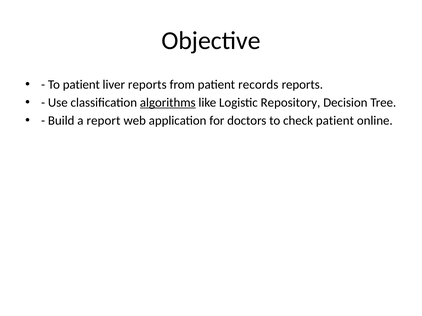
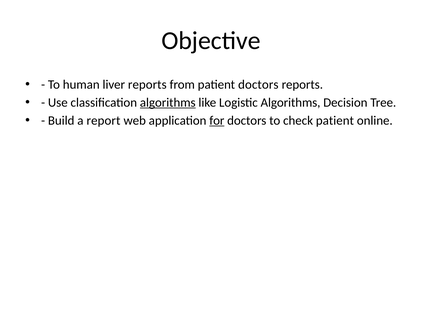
To patient: patient -> human (81, 85)
patient records: records -> doctors (258, 85)
Logistic Repository: Repository -> Algorithms (291, 103)
for underline: none -> present (217, 121)
